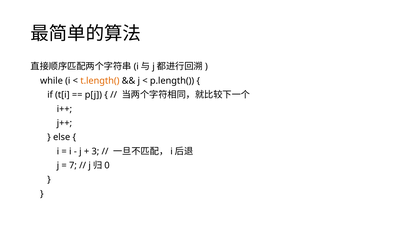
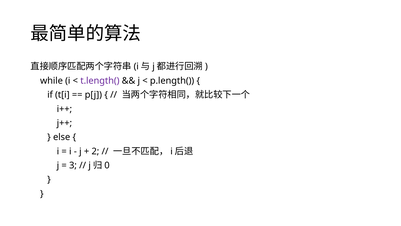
t.length( colour: orange -> purple (100, 81)
3: 3 -> 2 (95, 151)
7: 7 -> 3 (73, 165)
